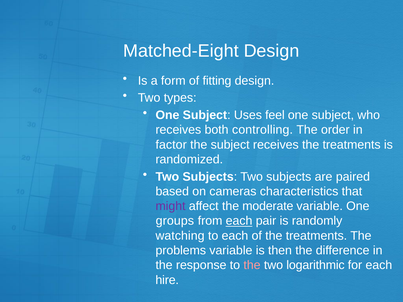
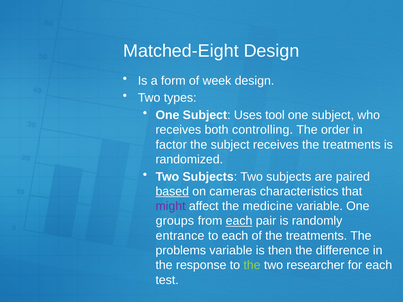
fitting: fitting -> week (217, 81)
feel: feel -> tool (275, 115)
based underline: none -> present (172, 192)
moderate: moderate -> medicine (268, 206)
watching: watching -> entrance (180, 236)
the colour: pink -> light green (252, 265)
logarithmic: logarithmic -> researcher (315, 265)
hire: hire -> test (167, 280)
